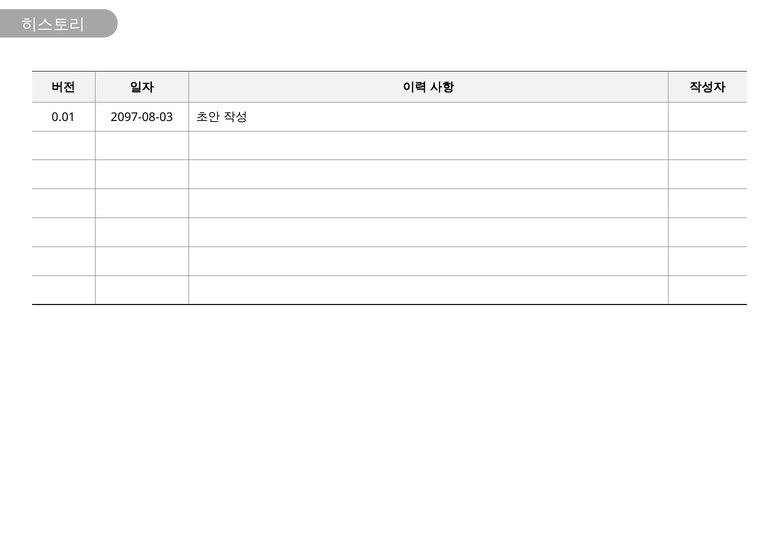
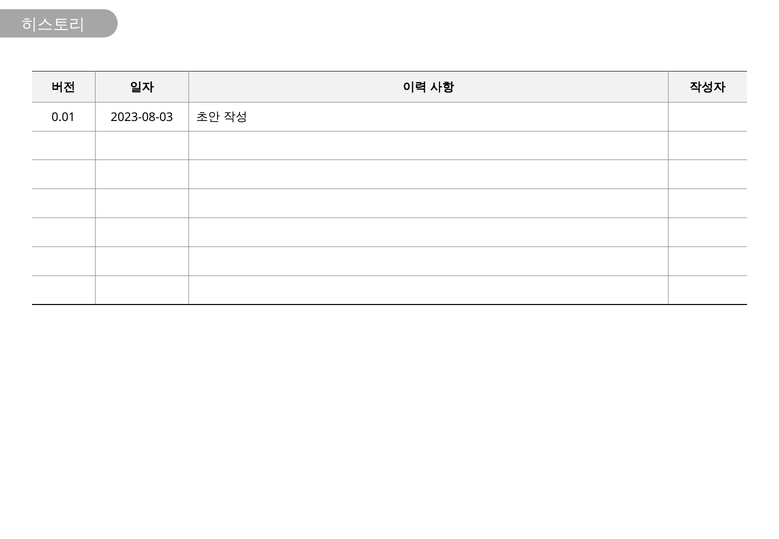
2097-08-03: 2097-08-03 -> 2023-08-03 (142, 117)
